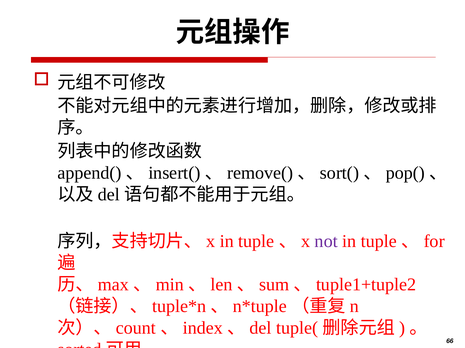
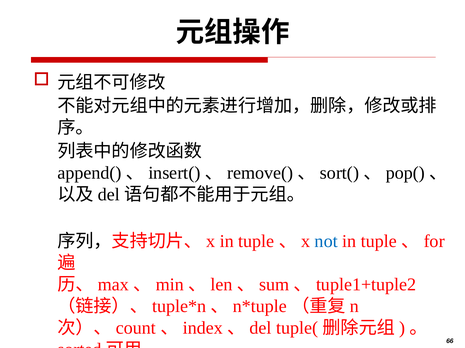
not colour: purple -> blue (326, 242)
